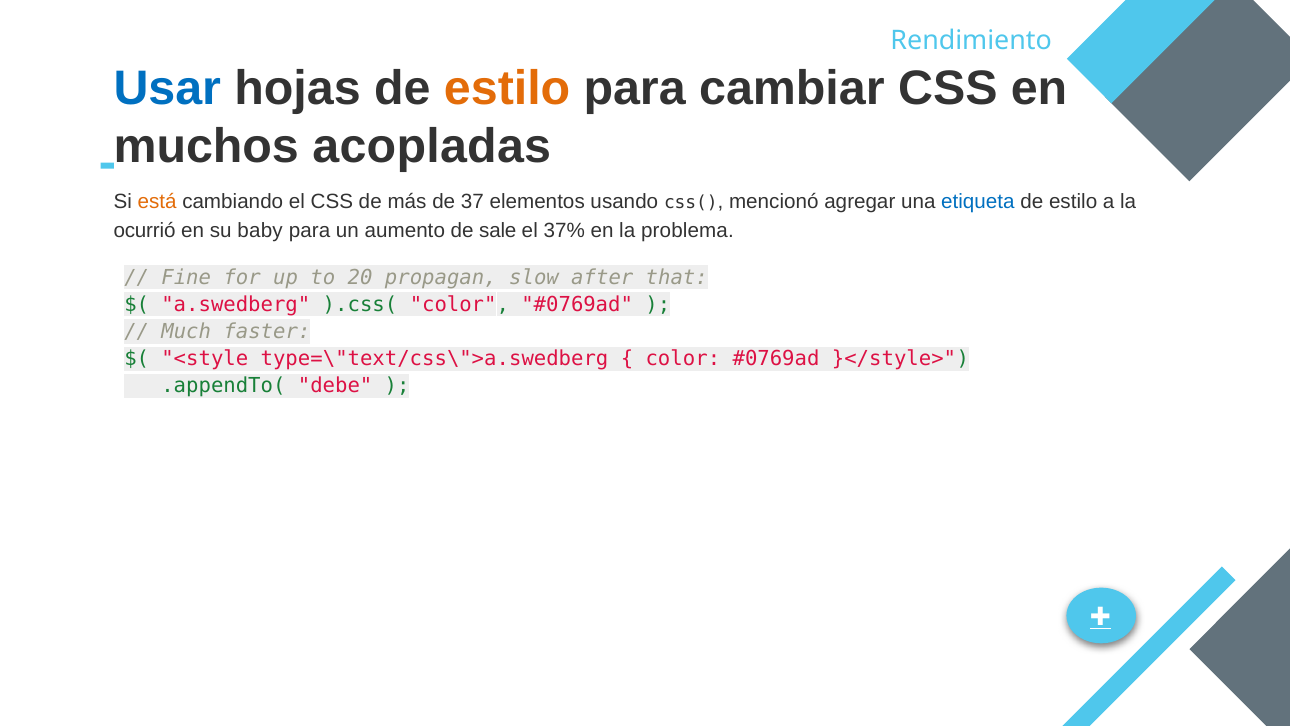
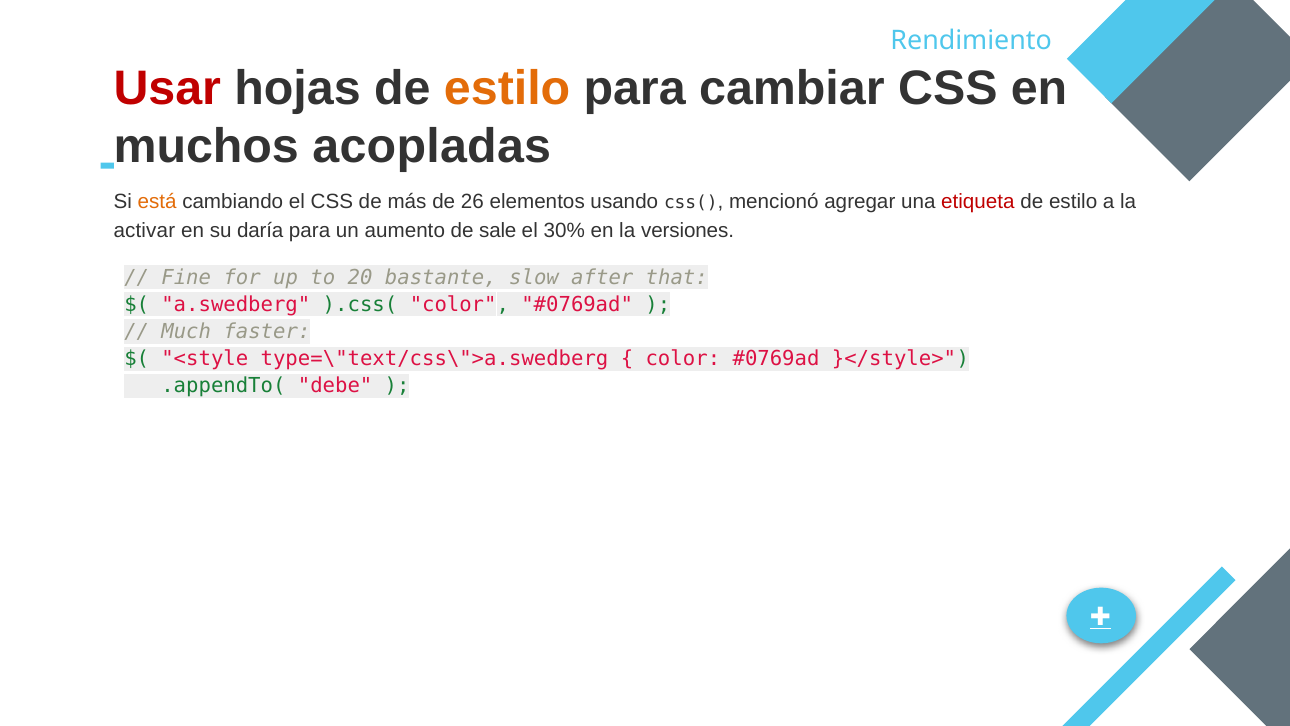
Usar colour: blue -> red (167, 88)
37: 37 -> 26 (472, 202)
etiqueta colour: blue -> red (978, 202)
ocurrió: ocurrió -> activar (144, 230)
baby: baby -> daría (260, 230)
37%: 37% -> 30% (564, 230)
problema: problema -> versiones (688, 230)
propagan: propagan -> bastante (441, 277)
